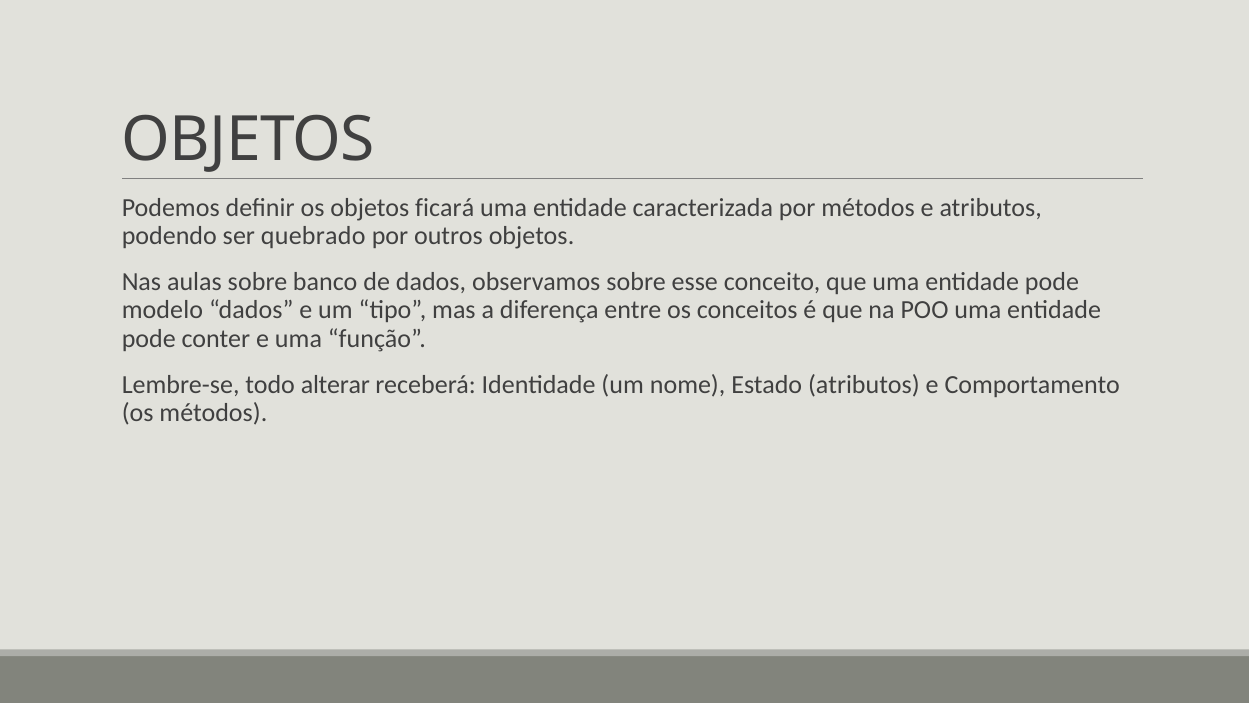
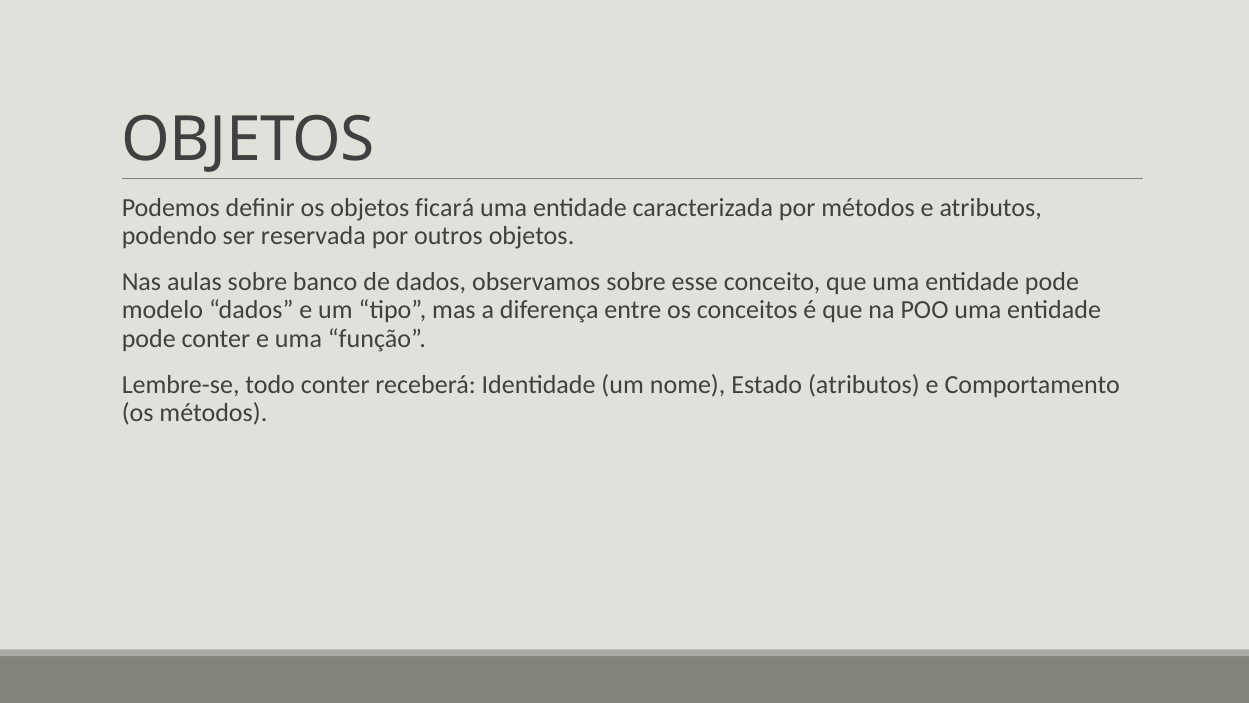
quebrado: quebrado -> reservada (313, 236)
todo alterar: alterar -> conter (335, 385)
